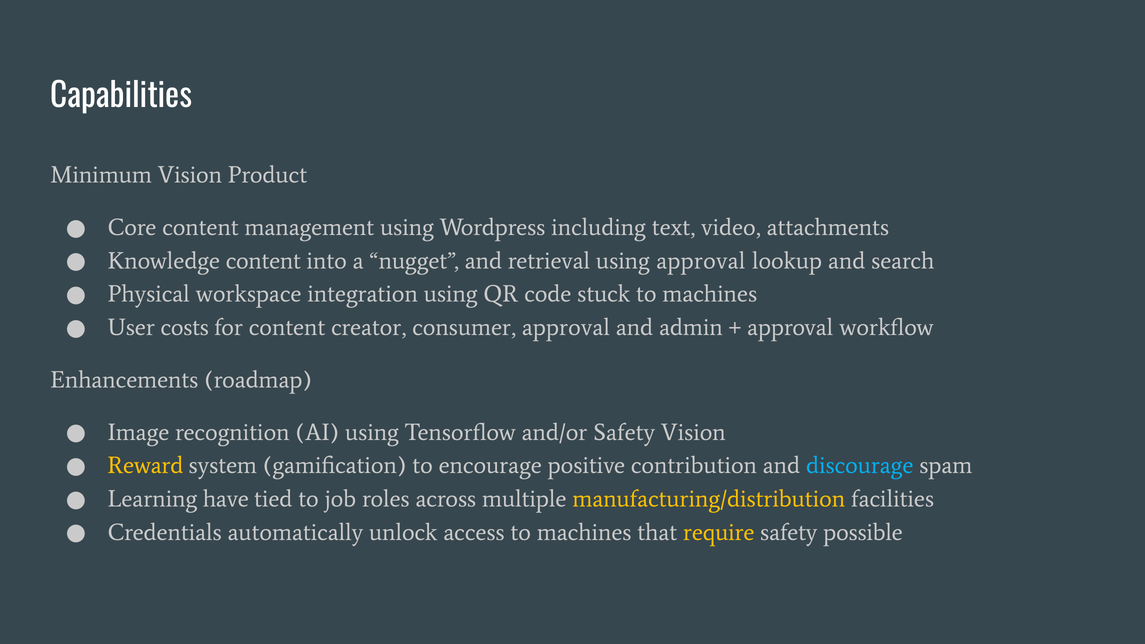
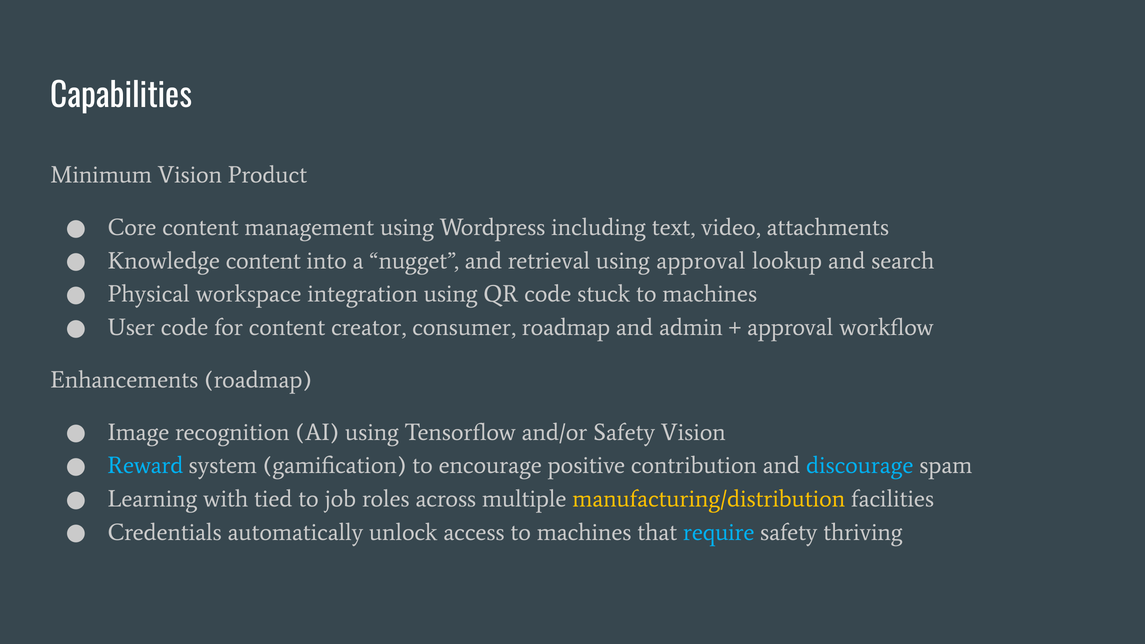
User costs: costs -> code (185, 327)
consumer approval: approval -> roadmap (566, 327)
Reward colour: yellow -> light blue (145, 466)
have: have -> with (226, 499)
require colour: yellow -> light blue (719, 532)
possible: possible -> thriving (863, 532)
